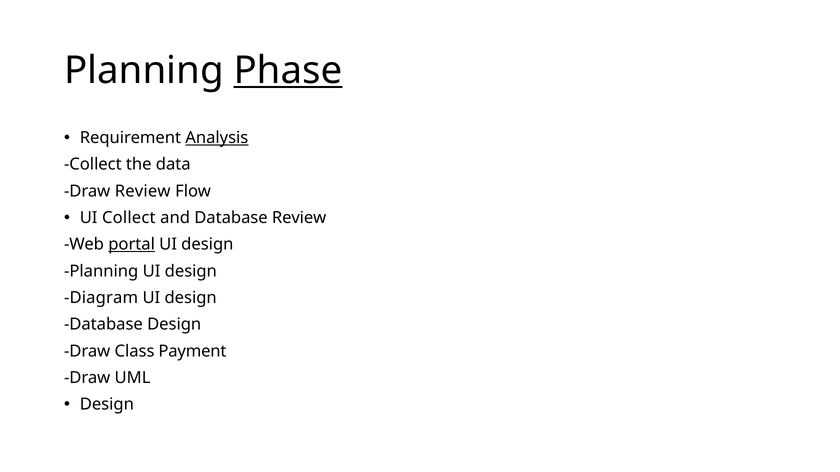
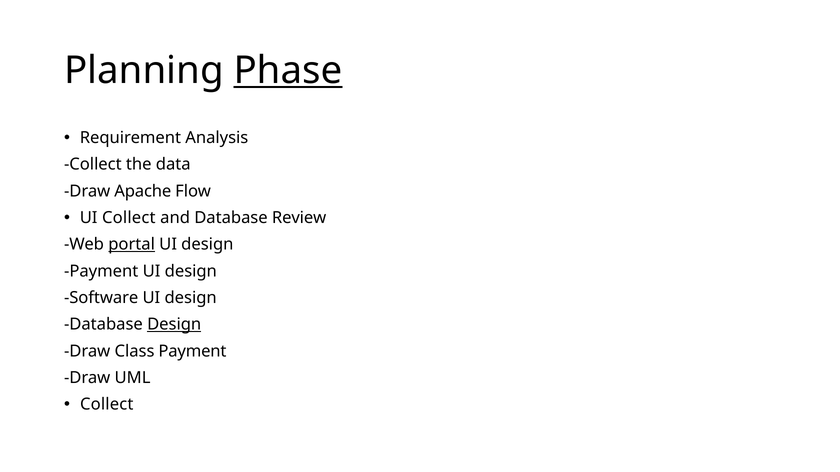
Analysis underline: present -> none (217, 138)
Draw Review: Review -> Apache (143, 191)
Planning: Planning -> Payment (101, 271)
Diagram: Diagram -> Software (101, 298)
Design underline: none -> present (174, 325)
Design: Design -> Collect (107, 405)
